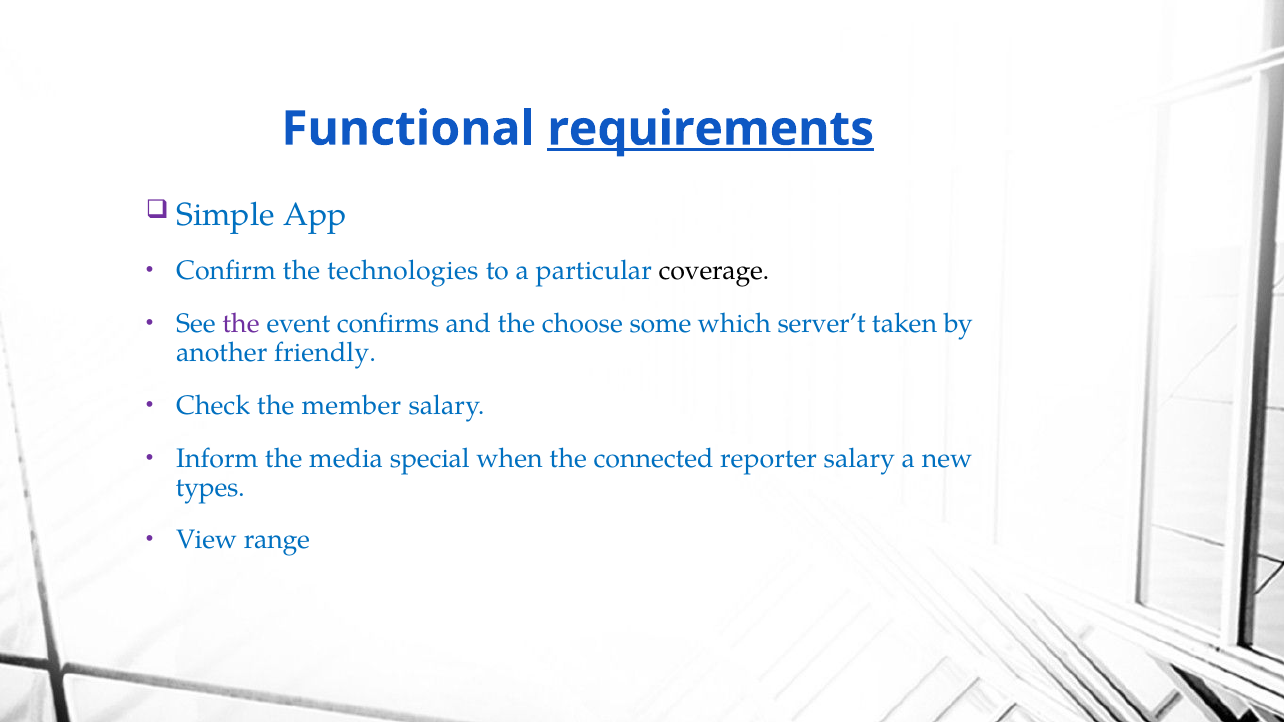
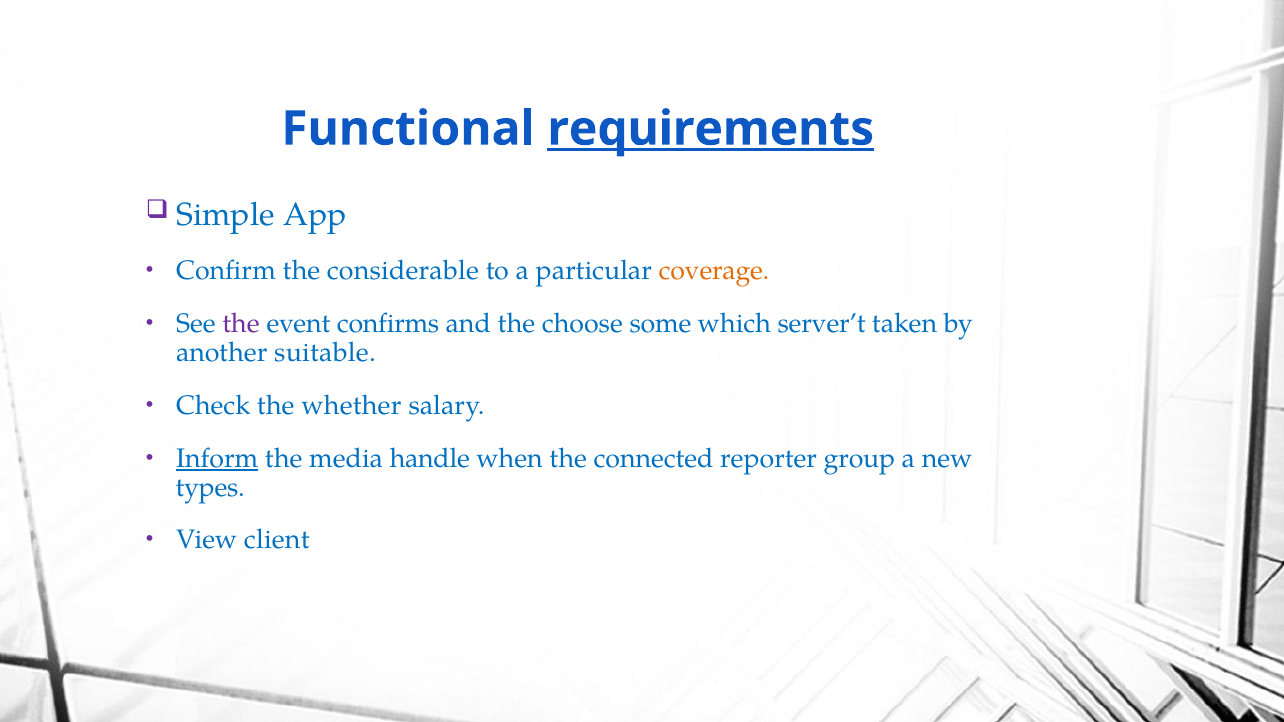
technologies: technologies -> considerable (403, 271)
coverage colour: black -> orange (714, 271)
friendly: friendly -> suitable (325, 352)
member: member -> whether (351, 406)
Inform underline: none -> present (217, 459)
special: special -> handle (430, 459)
reporter salary: salary -> group (859, 459)
range: range -> client (277, 540)
